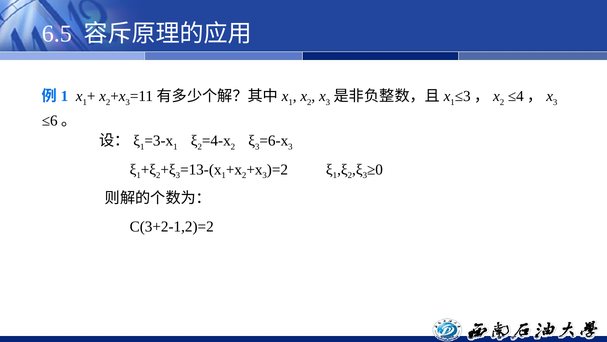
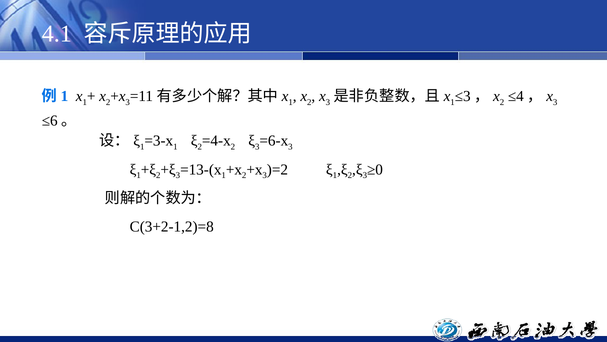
6.5: 6.5 -> 4.1 (57, 34)
C(3+2-1,2)=2: C(3+2-1,2)=2 -> C(3+2-1,2)=8 (172, 226)
